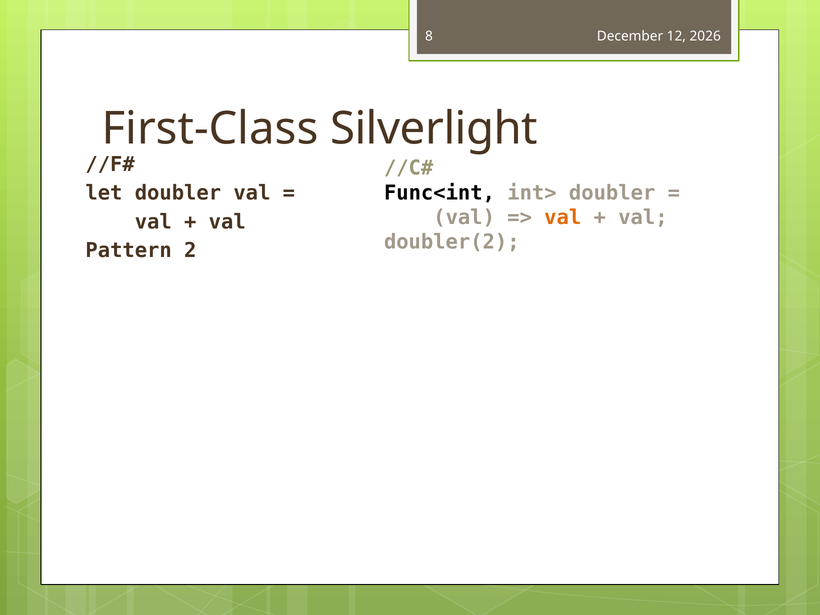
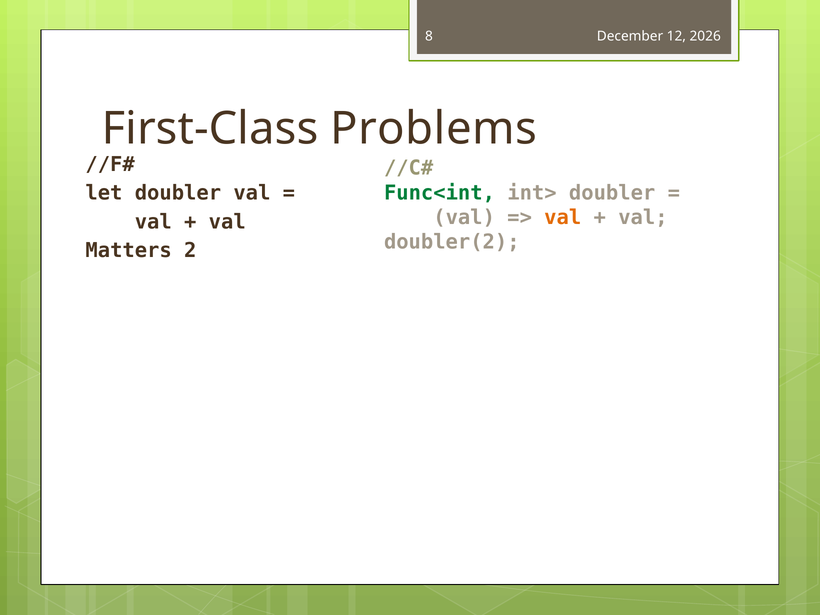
Silverlight: Silverlight -> Problems (434, 129)
Func<int colour: black -> green (439, 193)
Pattern: Pattern -> Matters (129, 250)
